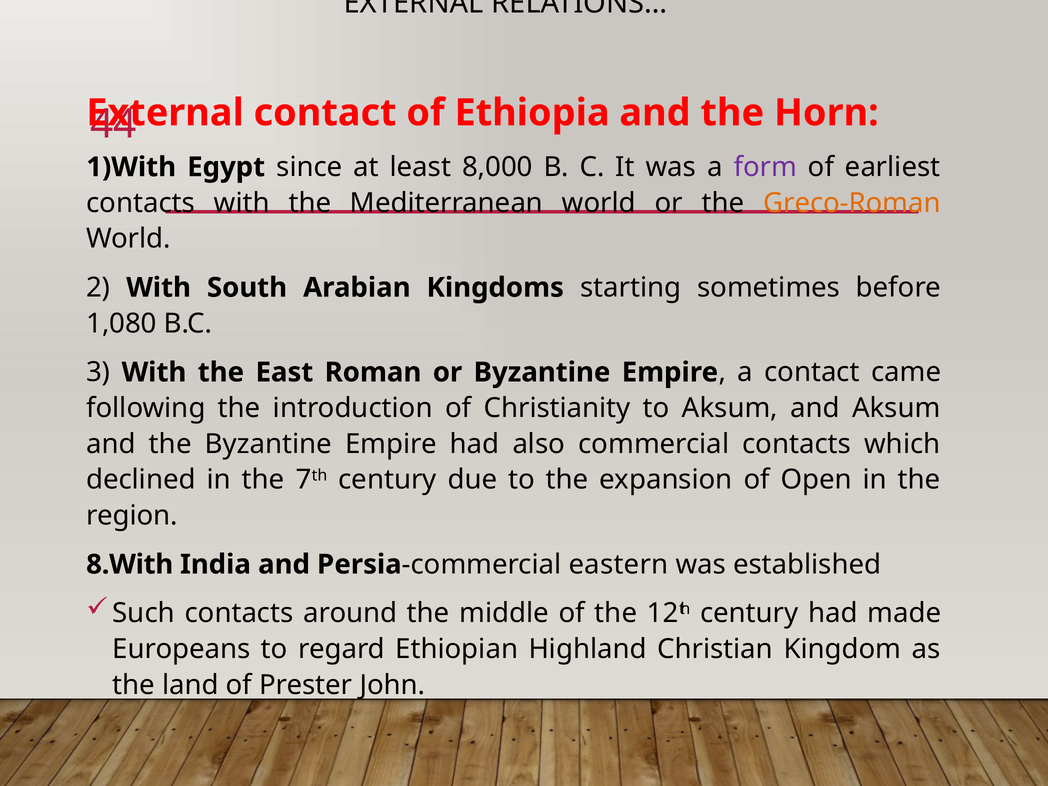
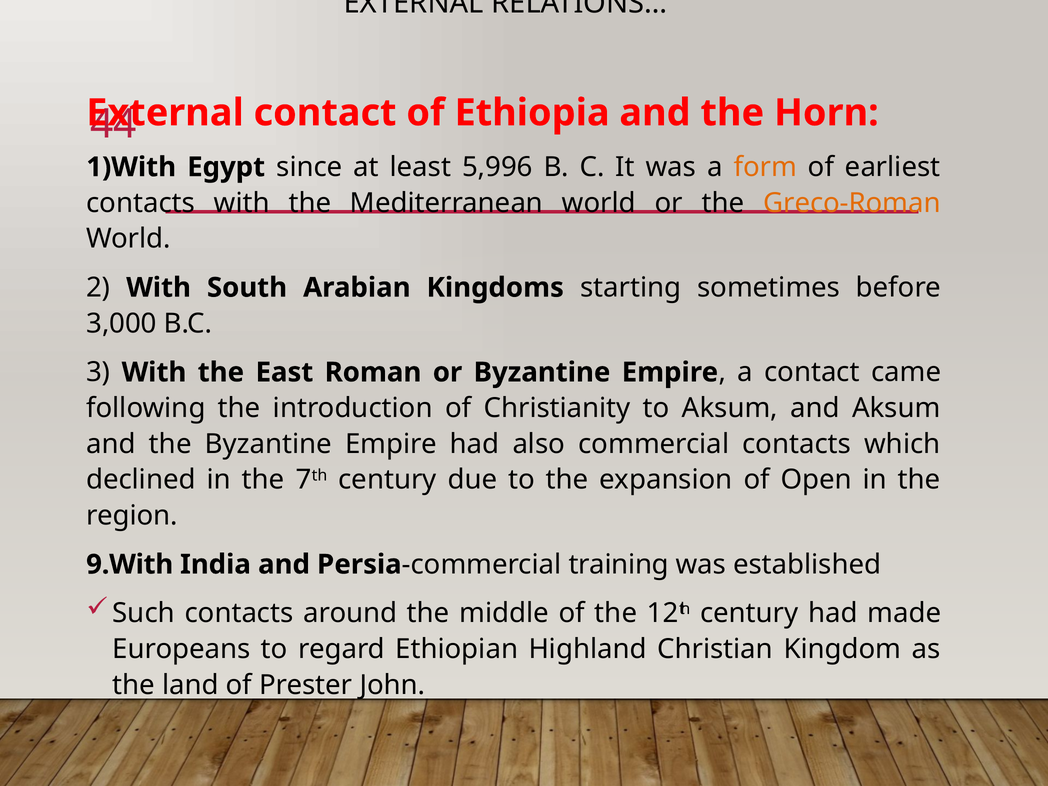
8,000: 8,000 -> 5,996 (497, 167)
form colour: purple -> orange (765, 167)
1,080: 1,080 -> 3,000 (122, 323)
8.With: 8.With -> 9.With (130, 564)
eastern: eastern -> training (619, 564)
